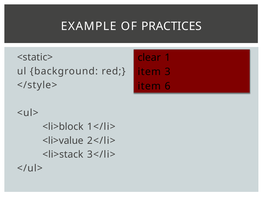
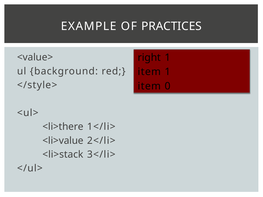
<static>: <static> -> <value> (35, 57)
clear: clear -> right (149, 58)
item 3: 3 -> 1 (168, 72)
6: 6 -> 0 (168, 86)
<li>block: <li>block -> <li>there (63, 127)
